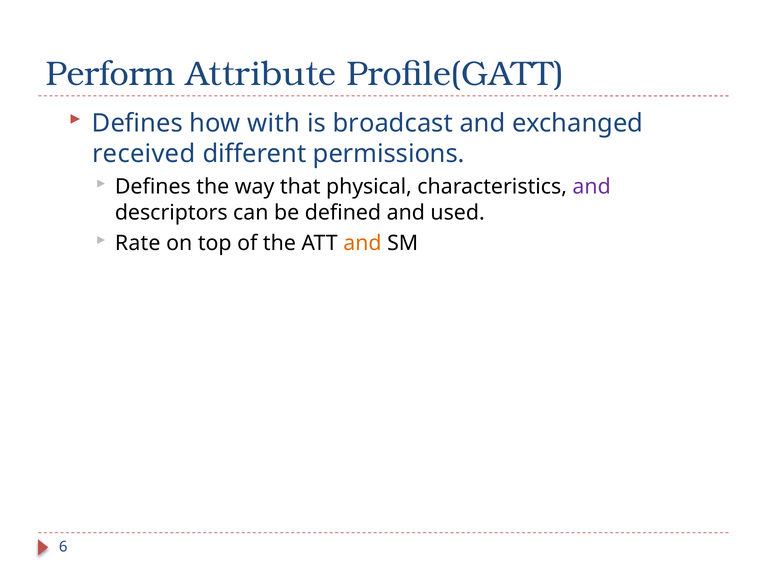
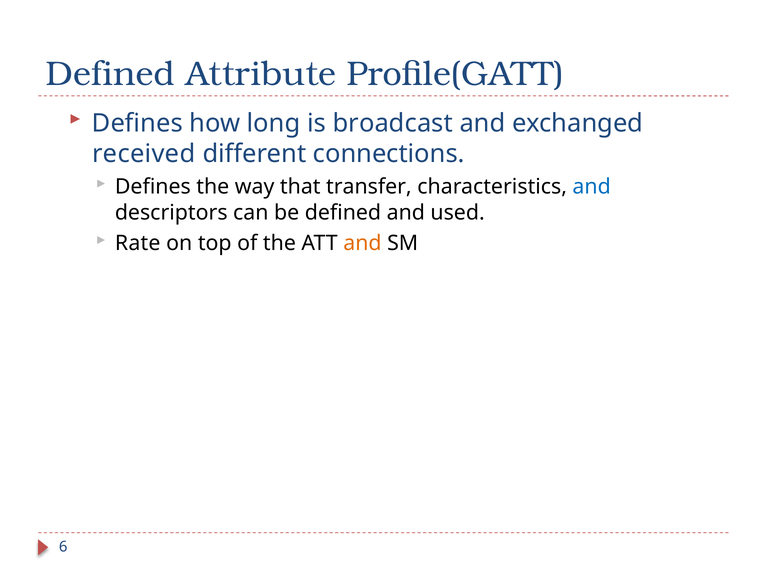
Perform: Perform -> Defined (110, 74)
with: with -> long (274, 123)
permissions: permissions -> connections (389, 154)
physical: physical -> transfer (369, 187)
and colour: purple -> blue (592, 187)
